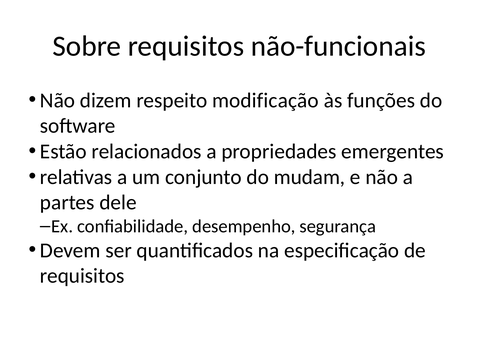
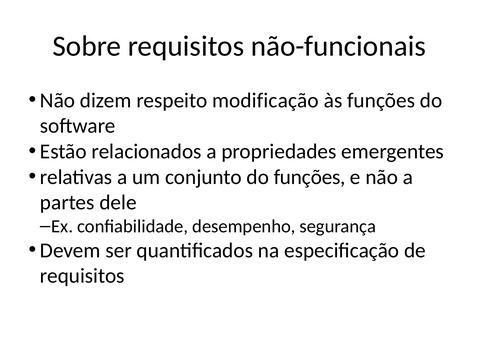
do mudam: mudam -> funções (310, 177)
